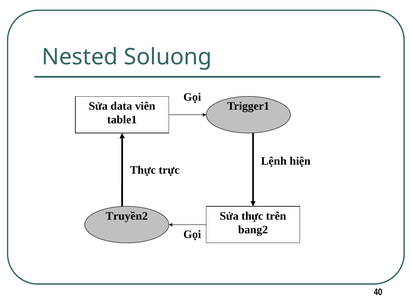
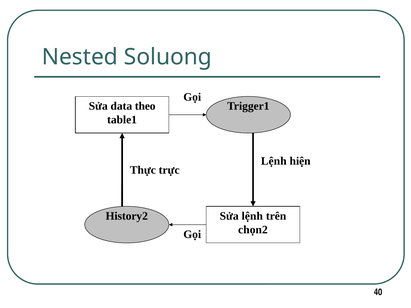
viên: viên -> theo (145, 106)
Truyền2: Truyền2 -> History2 (127, 216)
Sửa thực: thực -> lệnh (252, 216)
bang2: bang2 -> chọn2 (253, 230)
